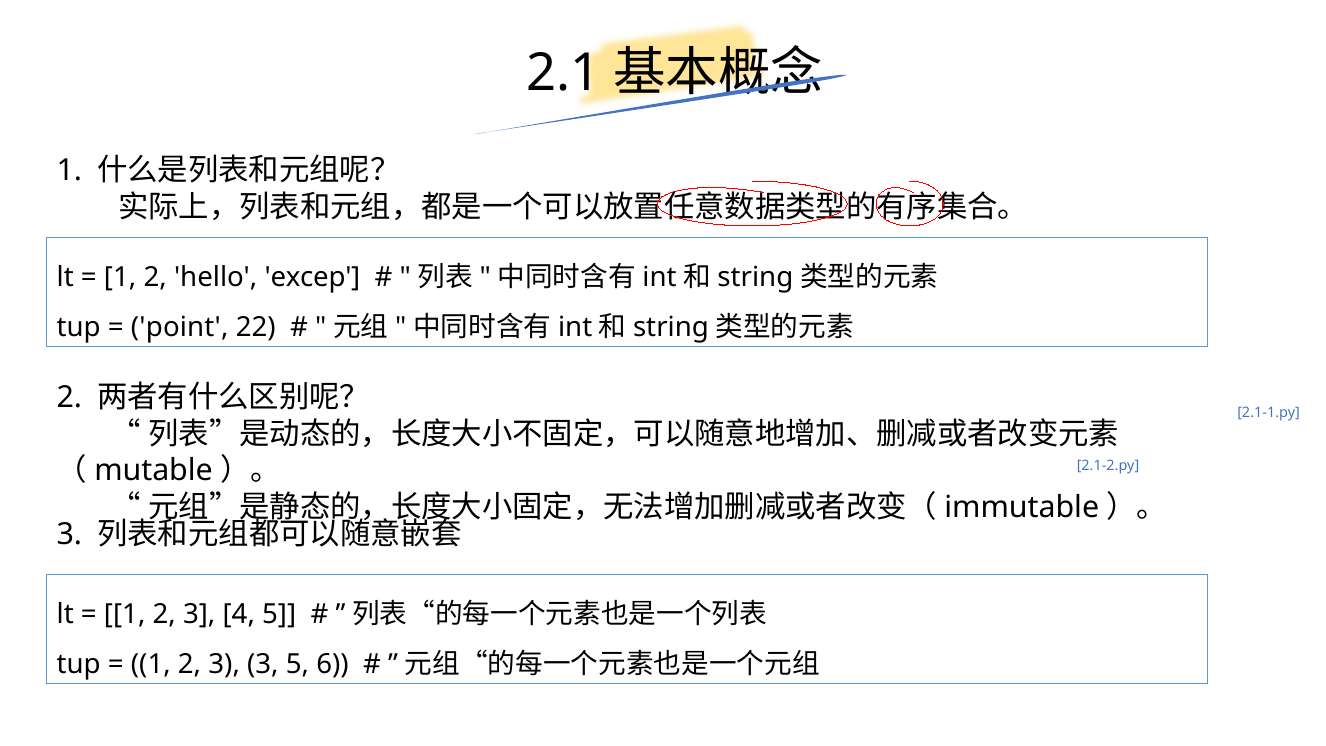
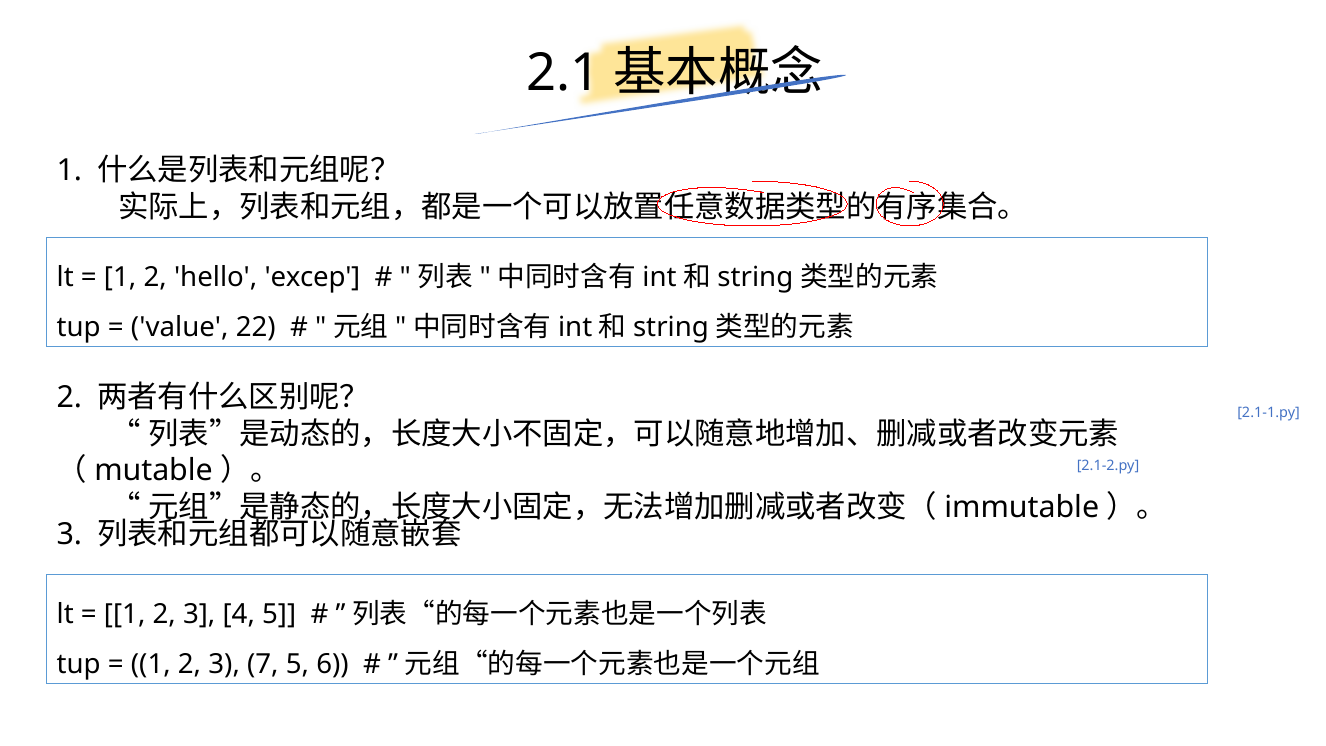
point: point -> value (180, 327)
3 3: 3 -> 7 (263, 664)
